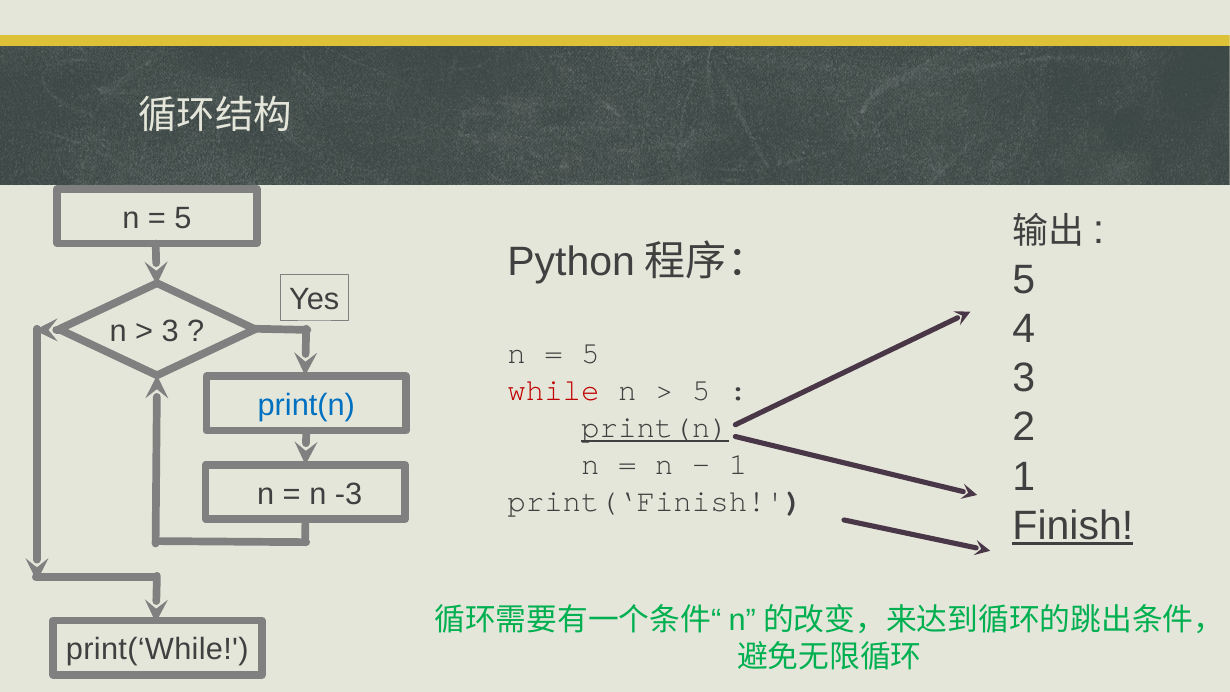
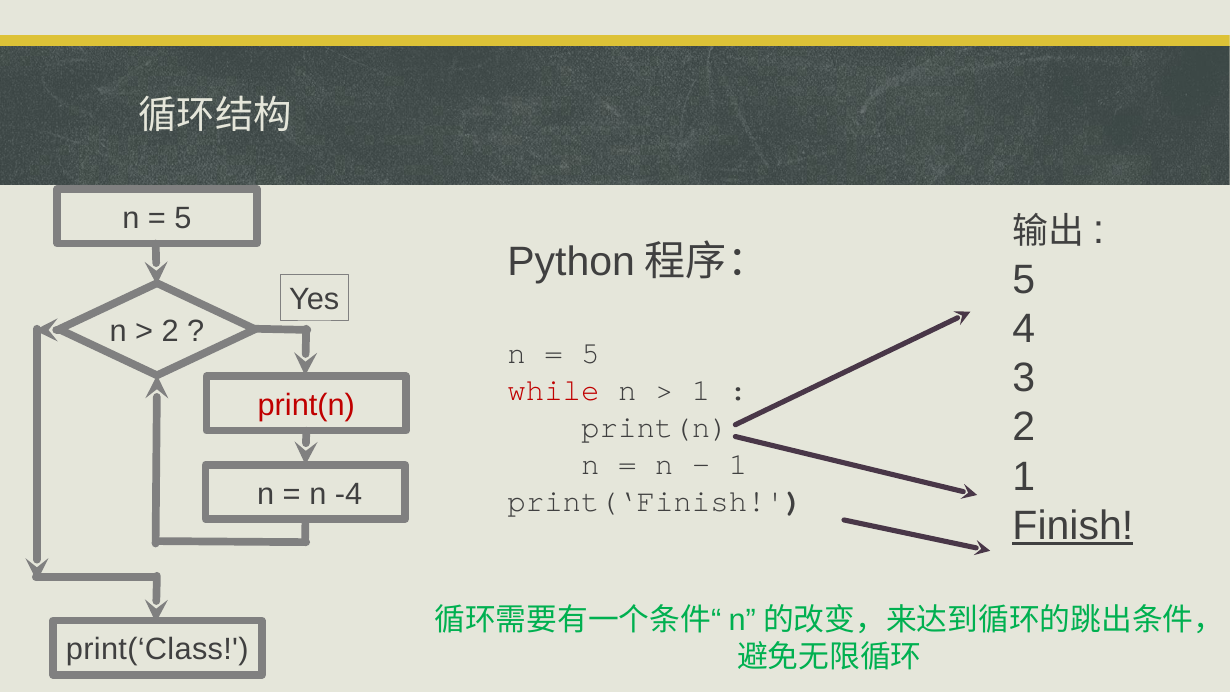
3: 3 -> 2 (170, 331)
5: 5 -> 1 (701, 391)
print(n colour: blue -> red (306, 406)
print(n underline: present -> none (655, 428)
-3: -3 -> -4 (348, 494)
print(‘While: print(‘While -> print(‘Class (157, 650)
